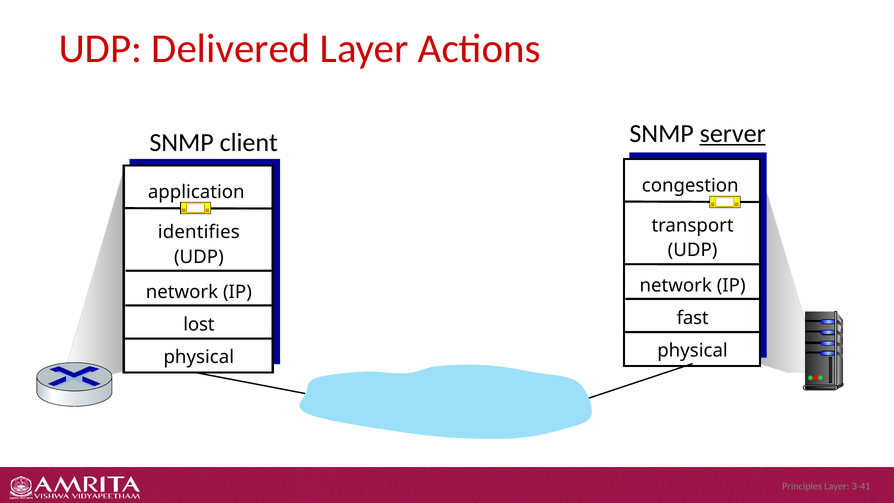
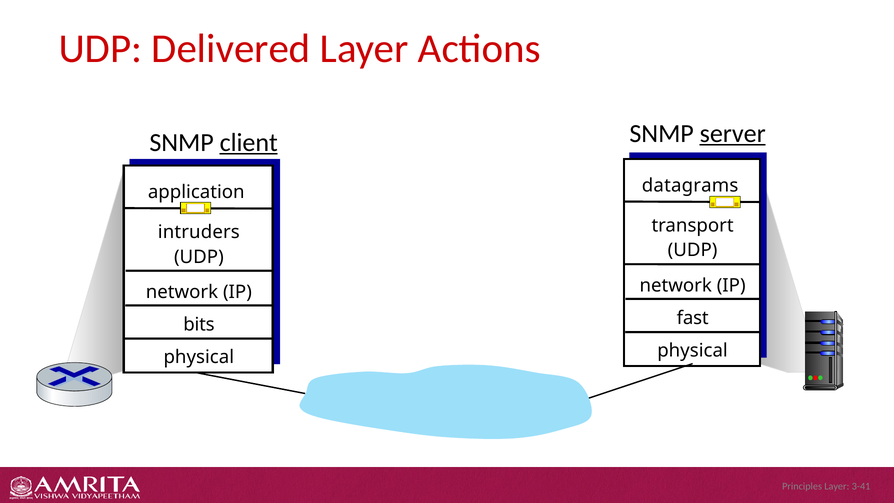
client underline: none -> present (249, 143)
congestion: congestion -> datagrams (690, 185)
identifies: identifies -> intruders (199, 232)
lost: lost -> bits (199, 324)
